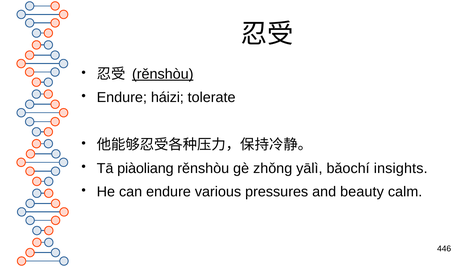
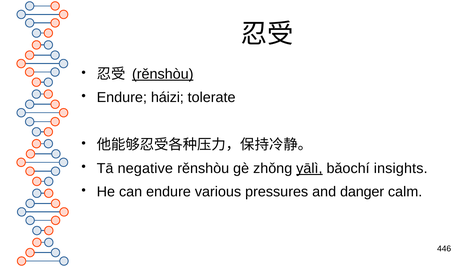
piàoliang: piàoliang -> negative (145, 168)
yālì underline: none -> present (309, 168)
beauty: beauty -> danger (362, 192)
